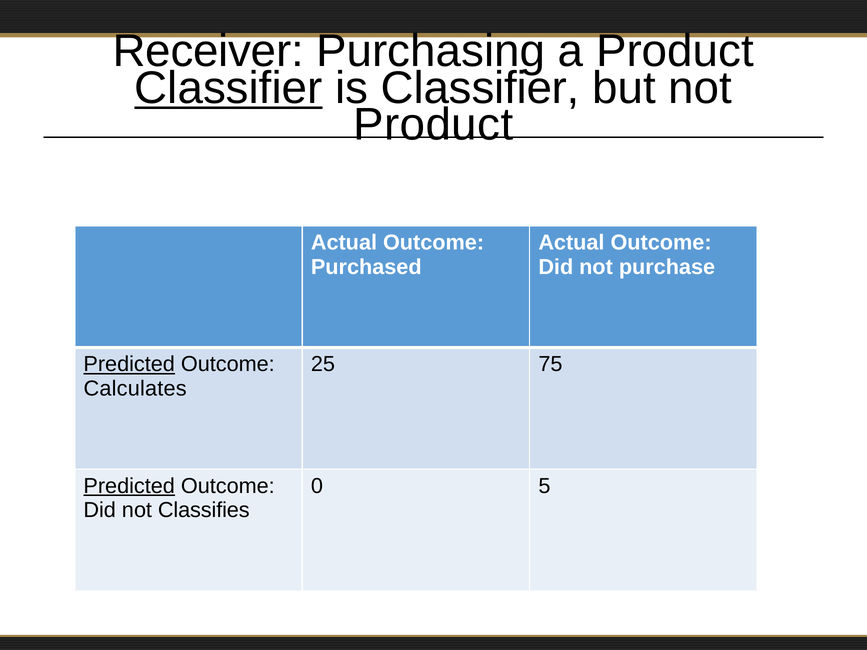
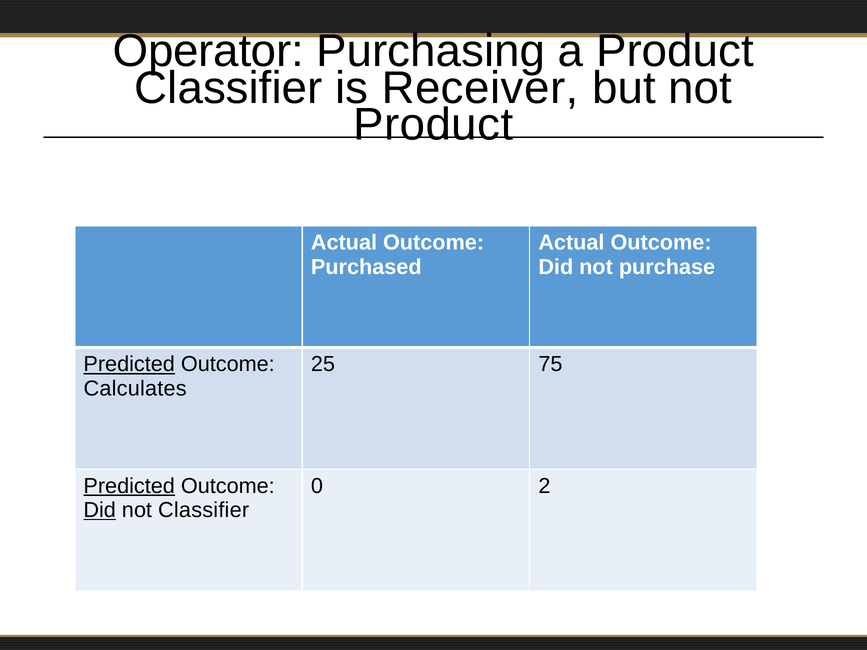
Receiver: Receiver -> Operator (208, 51)
Classifier underline: present -> none (228, 88)
is Classifier: Classifier -> Receiver (480, 88)
5: 5 -> 2 (544, 486)
Did underline: none -> present (100, 510)
not Classifies: Classifies -> Classifier (204, 510)
